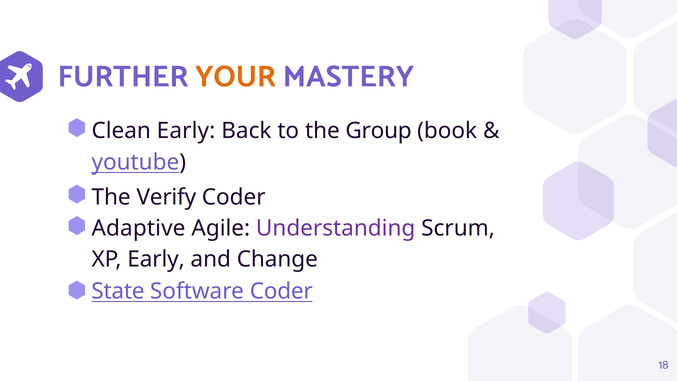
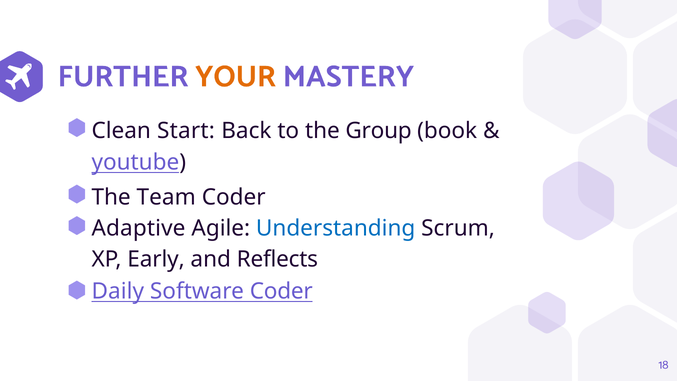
Clean Early: Early -> Start (186, 131)
Verify: Verify -> Team (166, 197)
Understanding colour: purple -> blue (336, 228)
Change: Change -> Reflects (277, 259)
State: State -> Daily (118, 291)
